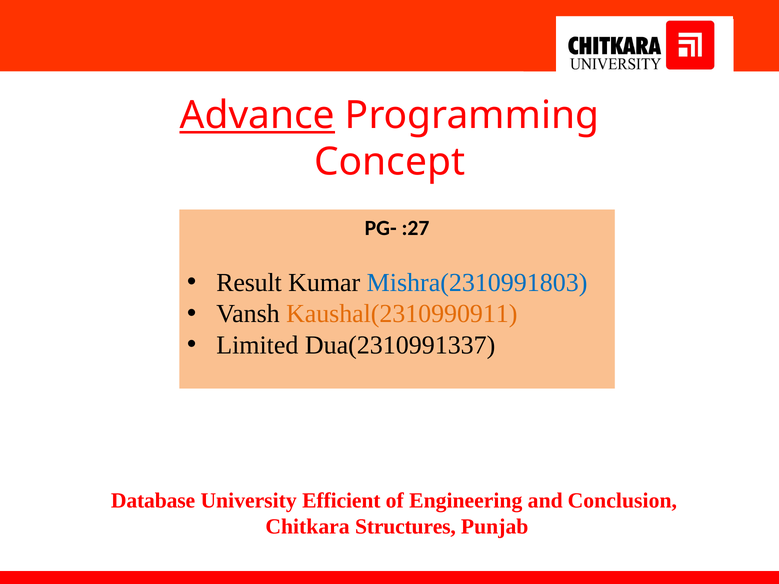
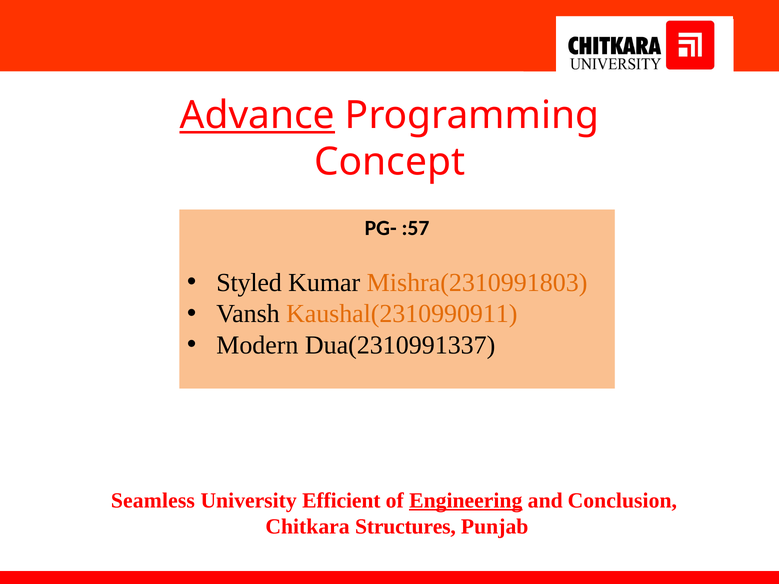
:27: :27 -> :57 (415, 228)
Result: Result -> Styled (249, 283)
Mishra(2310991803 colour: blue -> orange (477, 283)
Limited: Limited -> Modern (257, 345)
Database: Database -> Seamless (153, 501)
Engineering underline: none -> present (466, 501)
